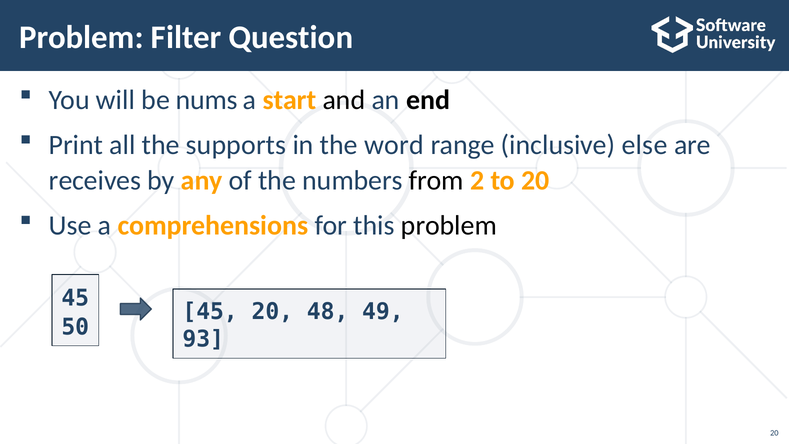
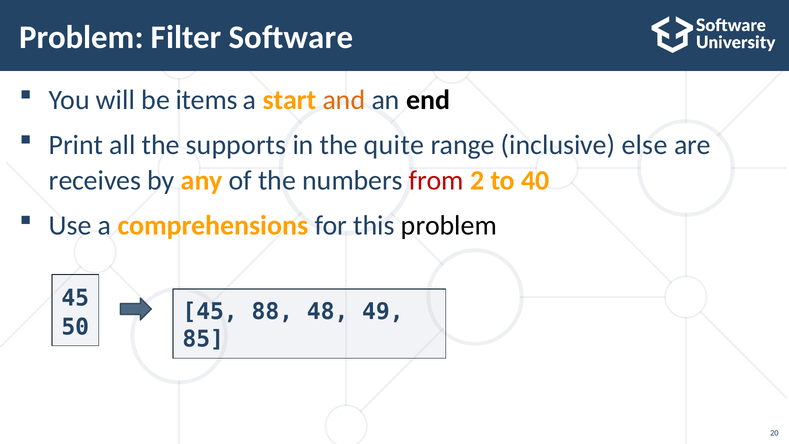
Question: Question -> Software (291, 37)
nums: nums -> items (207, 100)
and colour: black -> orange (344, 100)
word: word -> quite (394, 145)
from colour: black -> red (436, 180)
to 20: 20 -> 40 (535, 180)
45 20: 20 -> 88 (272, 311)
93: 93 -> 85 (203, 339)
